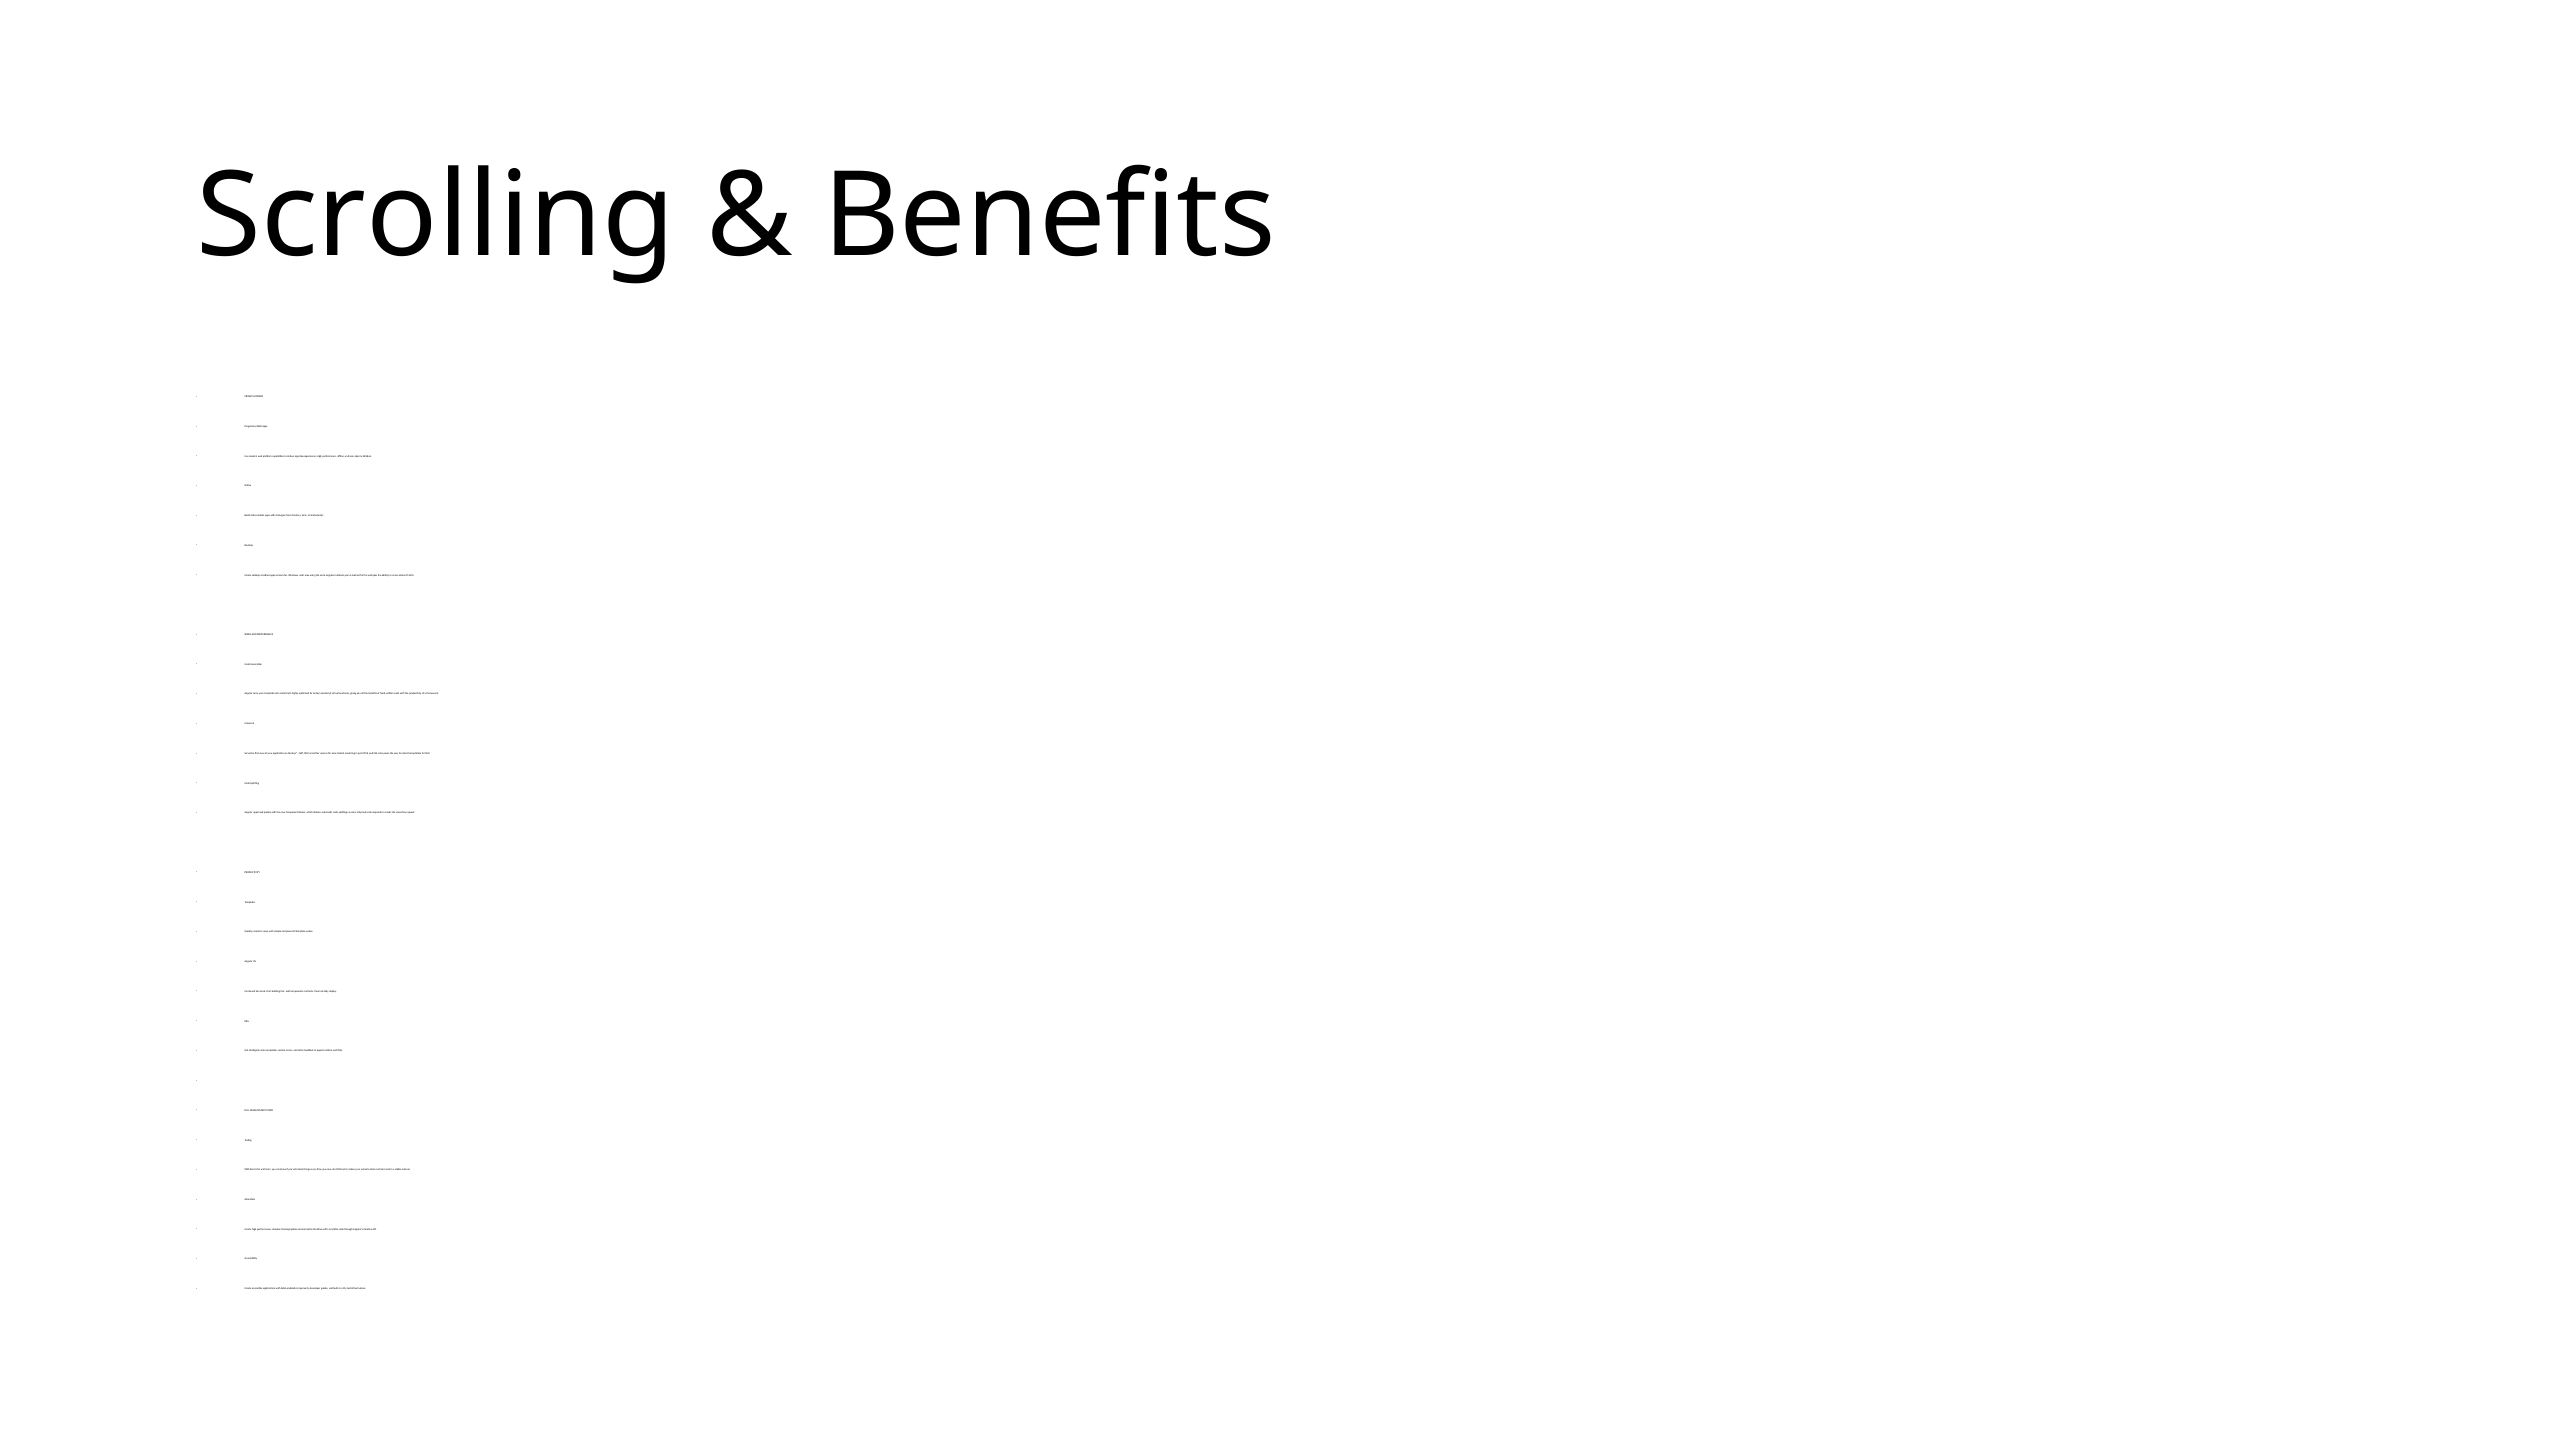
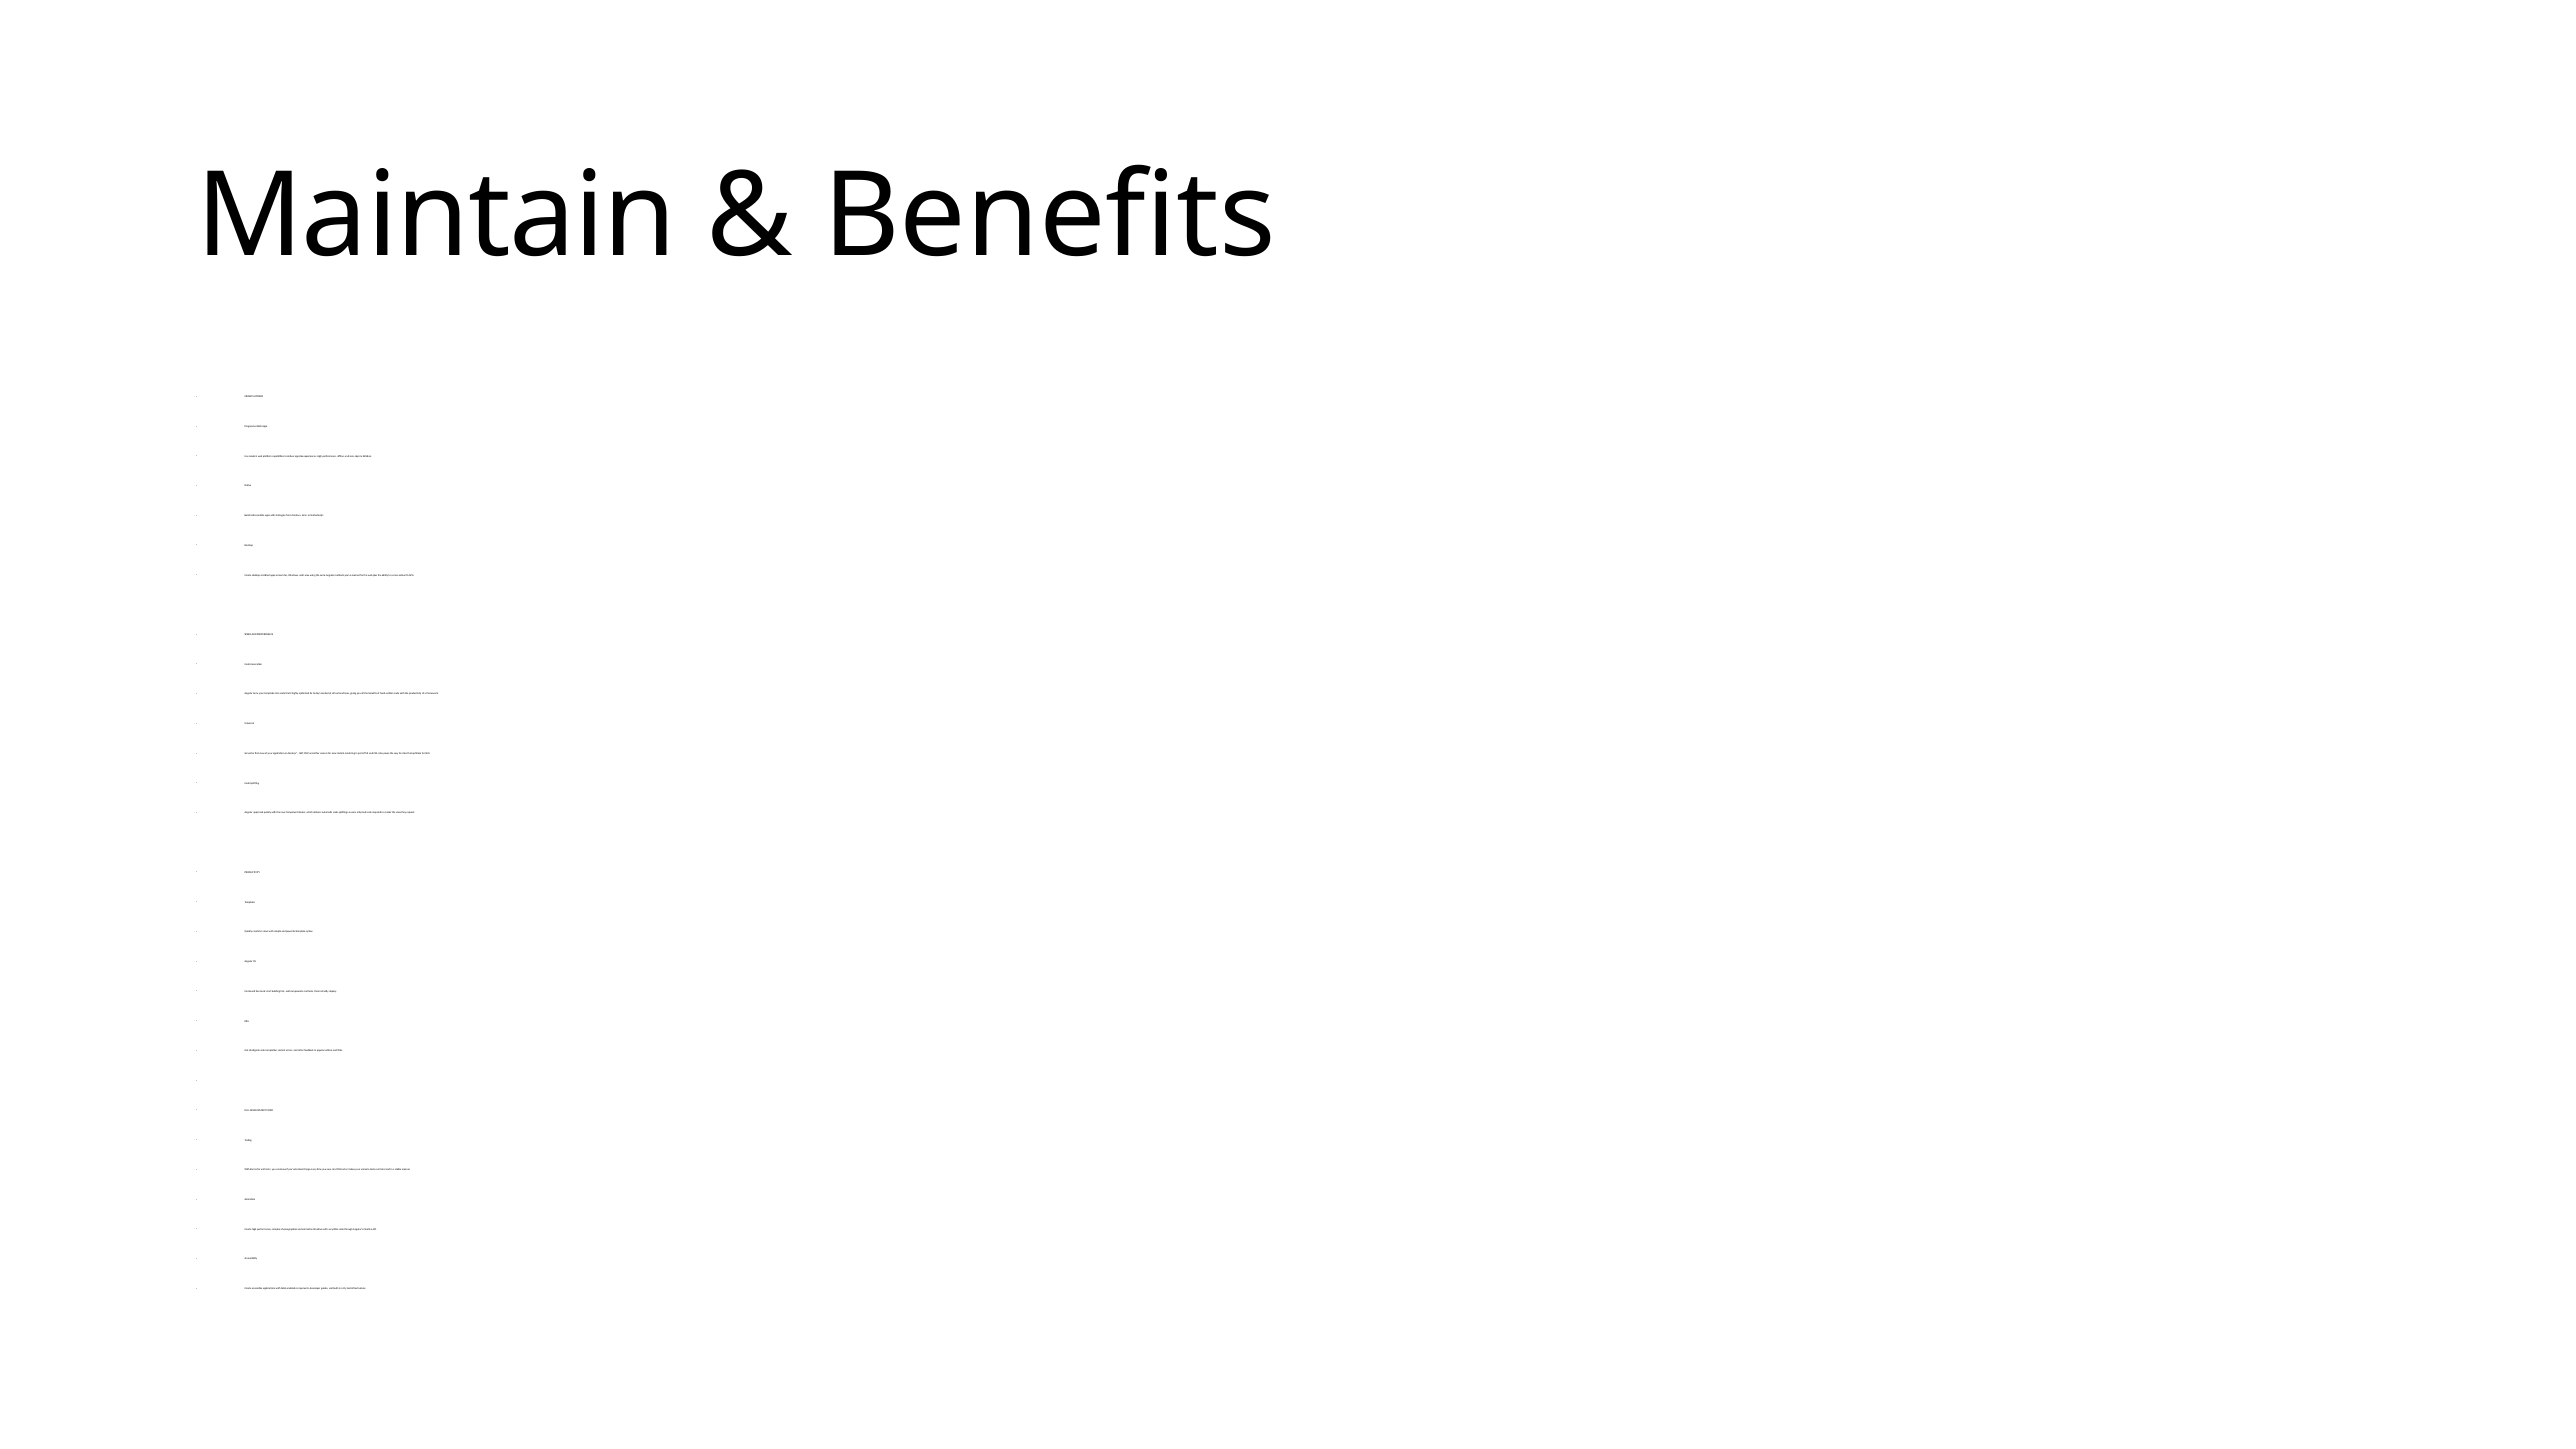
Scrolling: Scrolling -> Maintain (436, 216)
